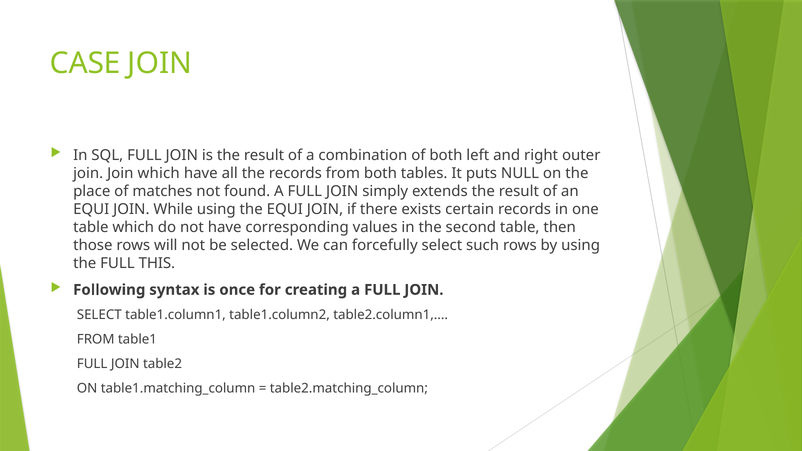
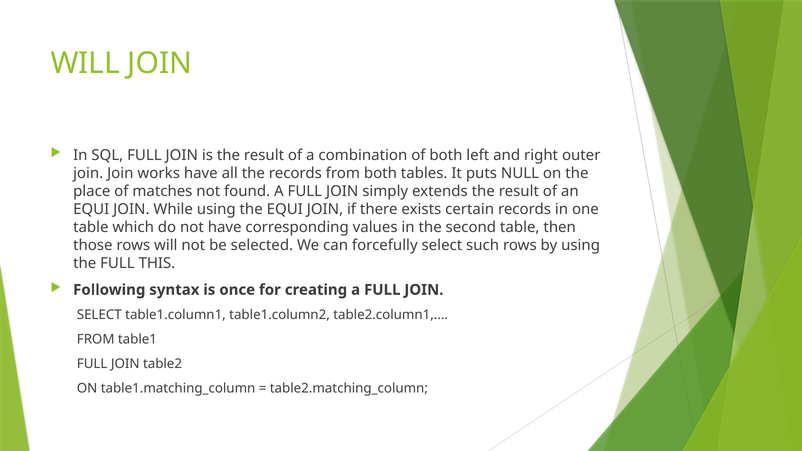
CASE: CASE -> WILL (85, 63)
Join which: which -> works (159, 173)
